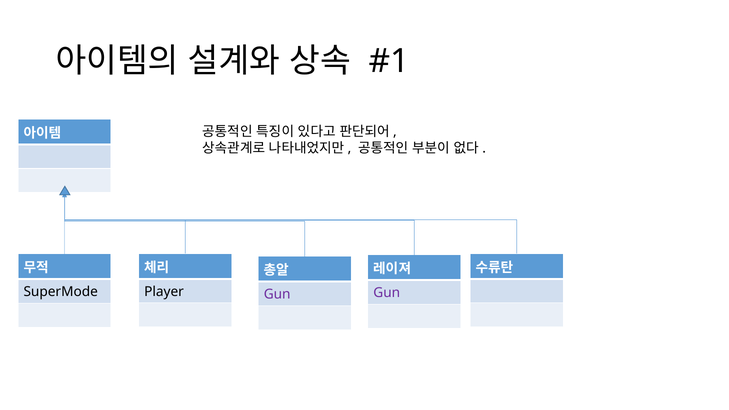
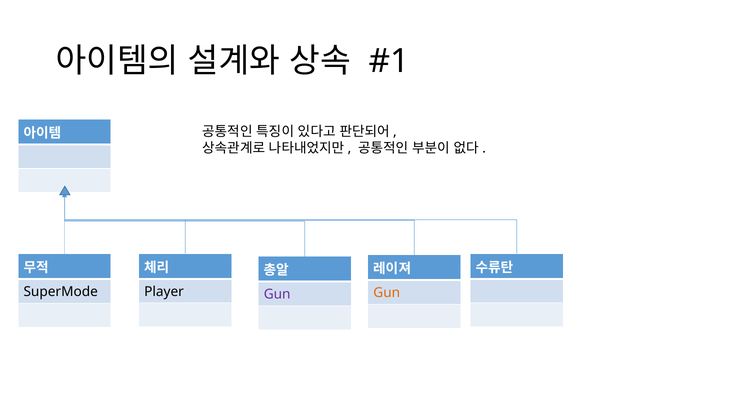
Gun colour: purple -> orange (387, 293)
